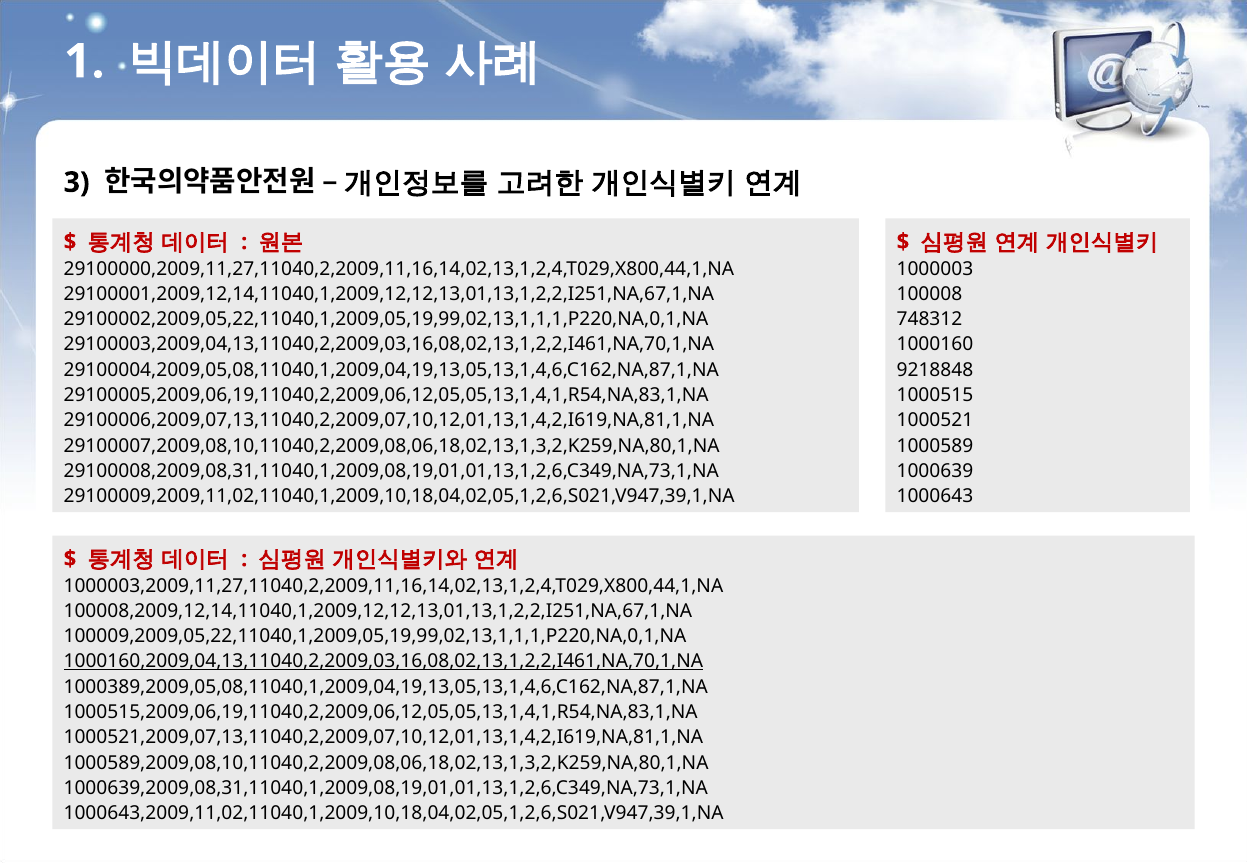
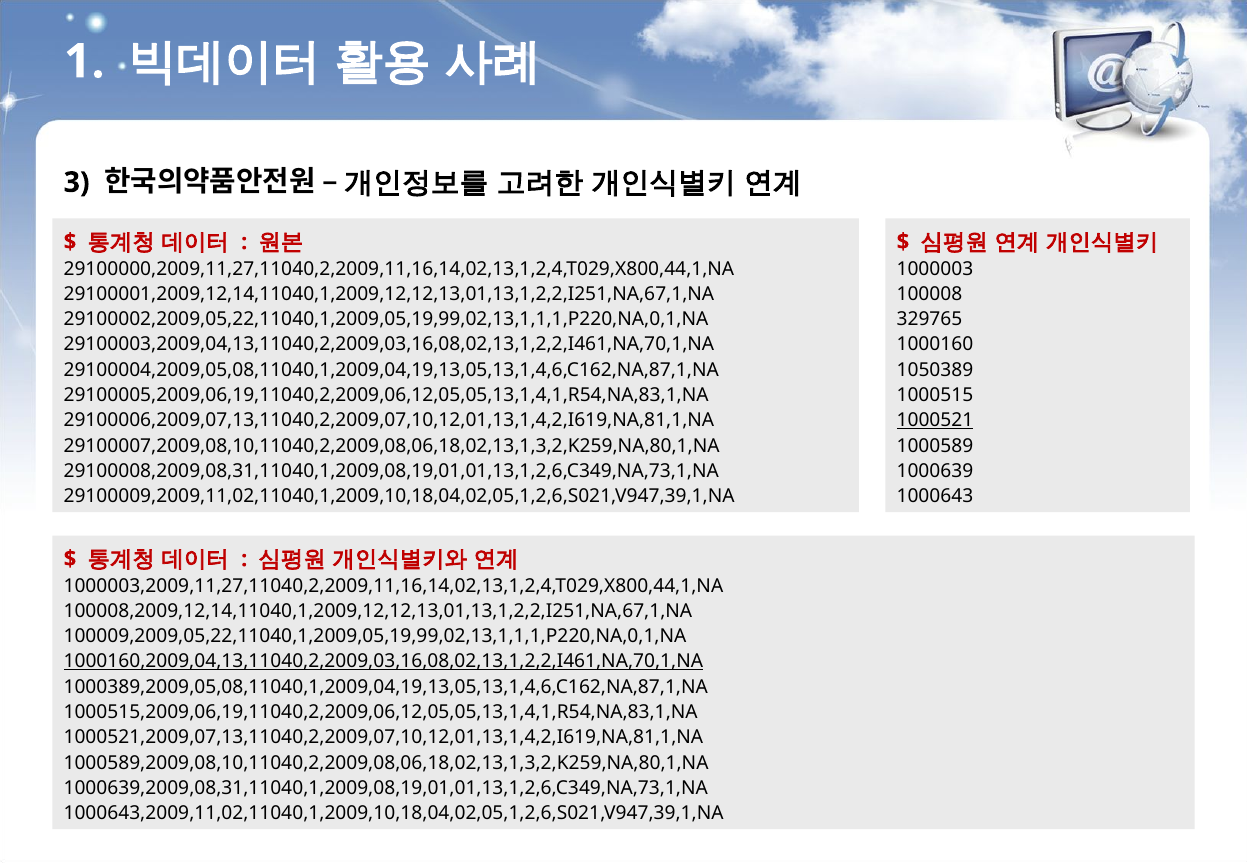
748312: 748312 -> 329765 (929, 319)
9218848: 9218848 -> 1050389 (935, 370)
1000521 underline: none -> present (935, 421)
